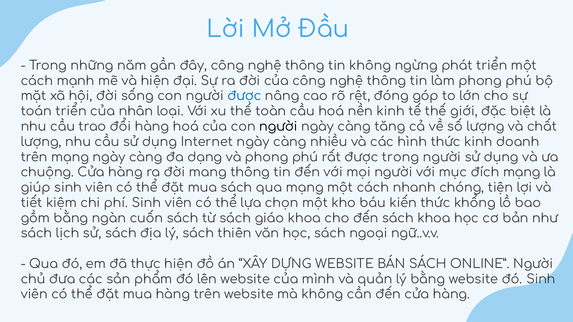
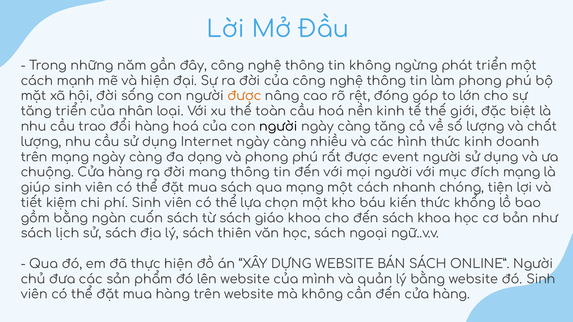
được colour: blue -> orange (244, 96)
toán: toán -> tăng (36, 111)
được trong: trong -> event (401, 157)
